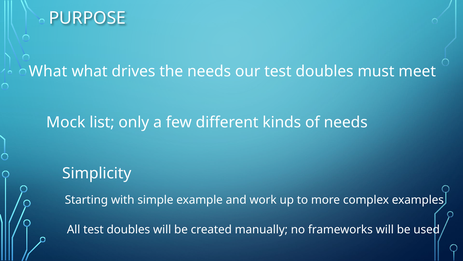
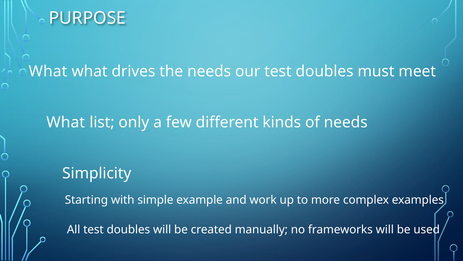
Mock: Mock -> What (66, 122)
